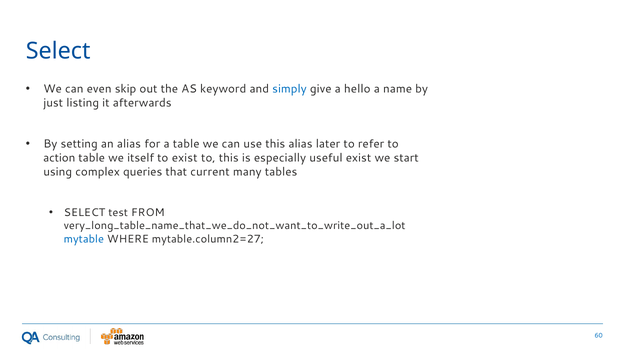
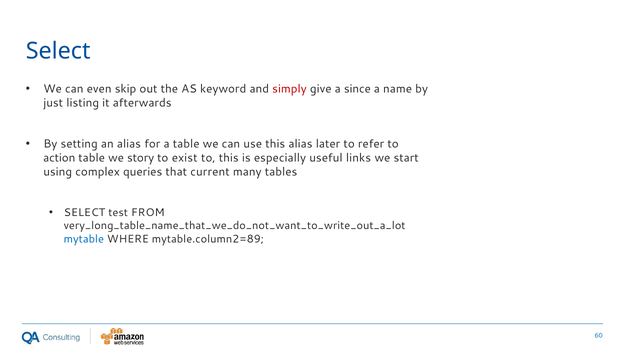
simply colour: blue -> red (289, 89)
hello: hello -> since (357, 89)
itself: itself -> story (141, 158)
useful exist: exist -> links (358, 158)
mytable.column2=27: mytable.column2=27 -> mytable.column2=89 (208, 239)
